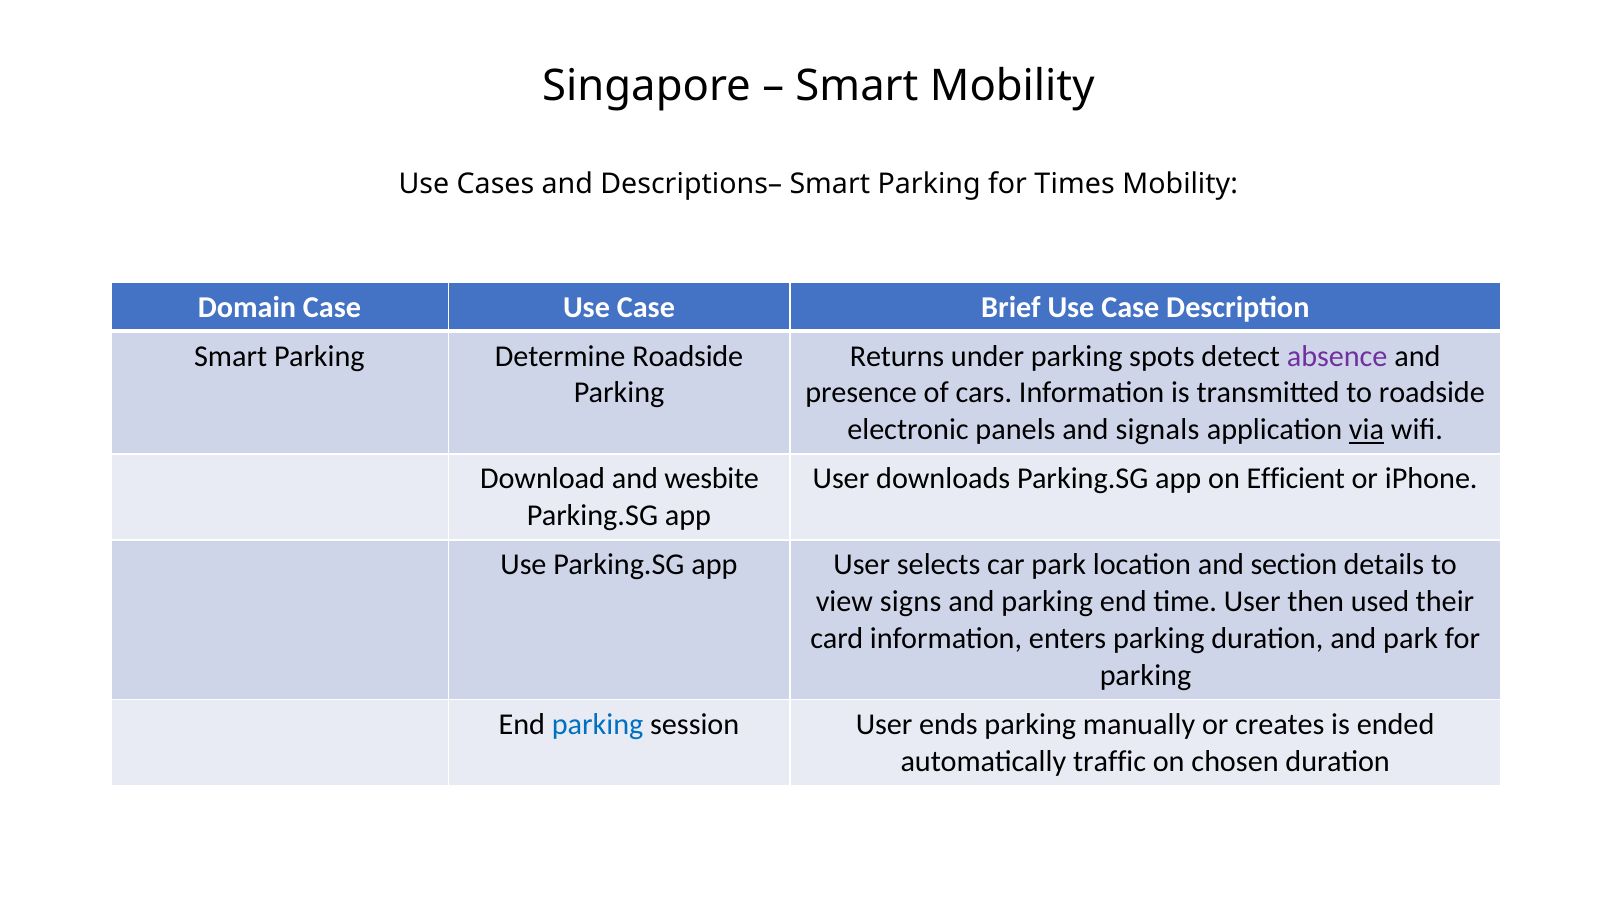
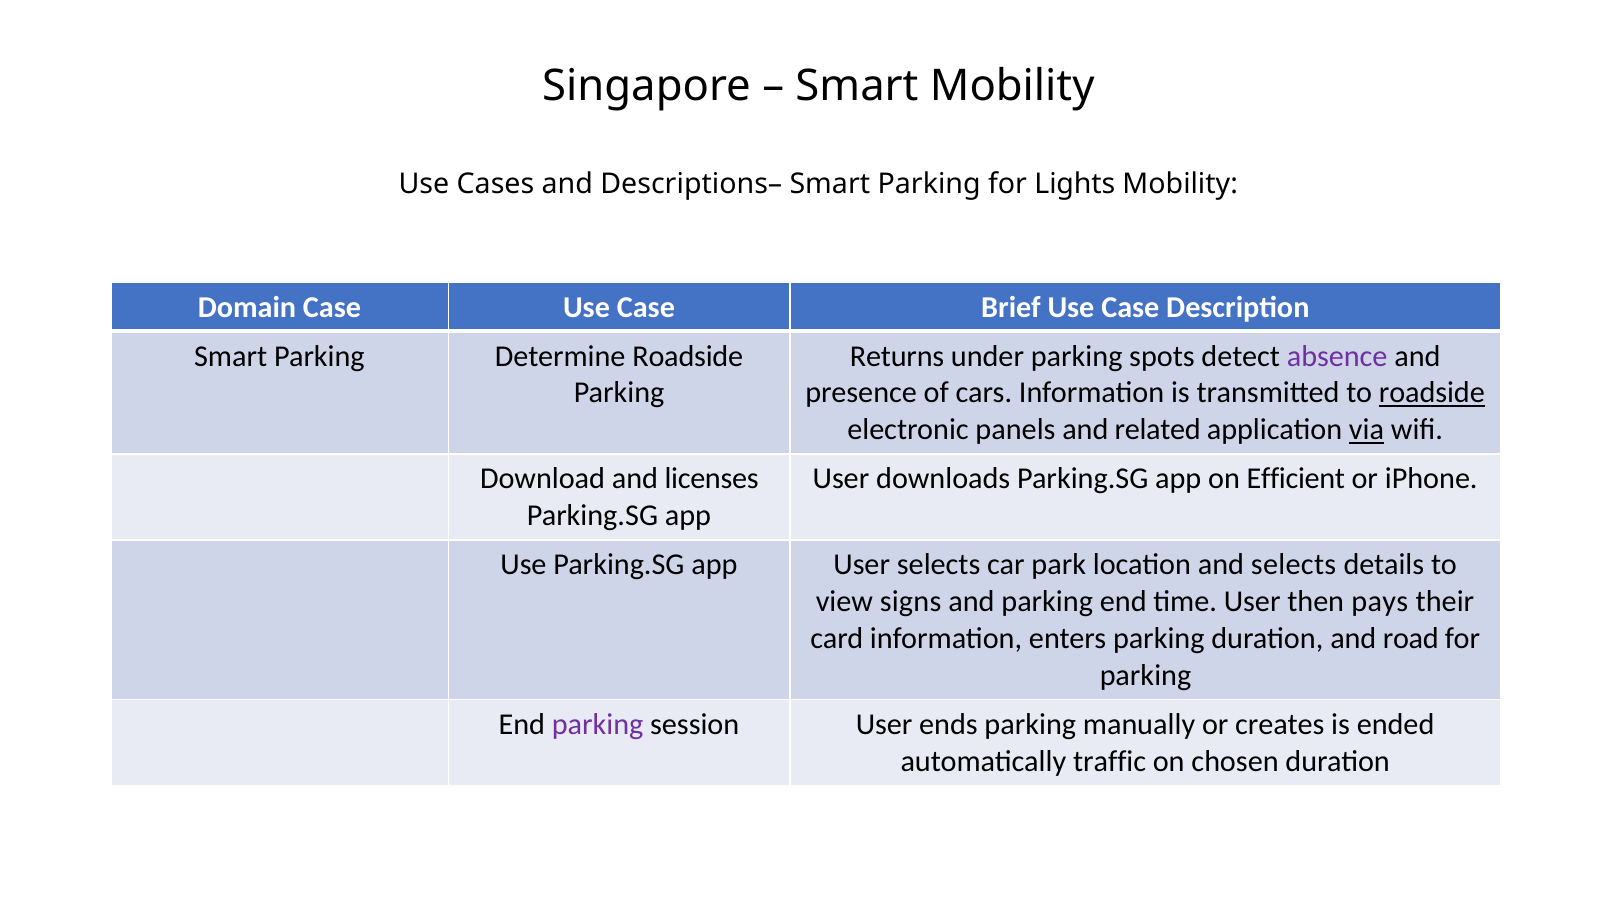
Times: Times -> Lights (1075, 184)
roadside underline: none -> present (1432, 393)
signals: signals -> related (1158, 430)
wesbite: wesbite -> licenses (712, 479)
and section: section -> selects (1294, 565)
used: used -> pays (1380, 602)
and park: park -> road (1411, 639)
parking colour: blue -> purple (598, 724)
